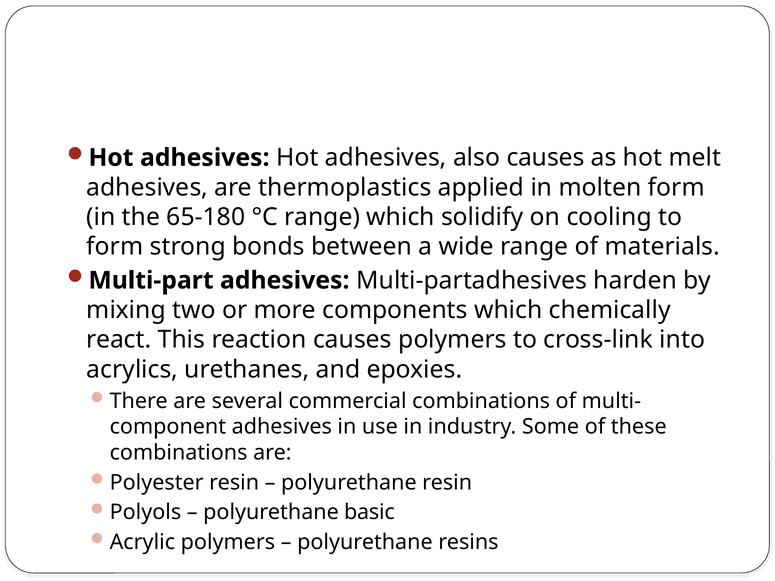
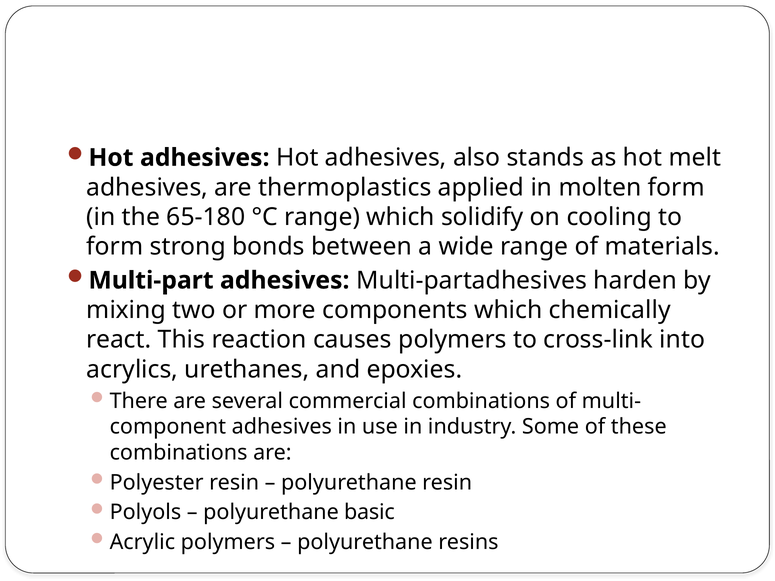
also causes: causes -> stands (545, 158)
